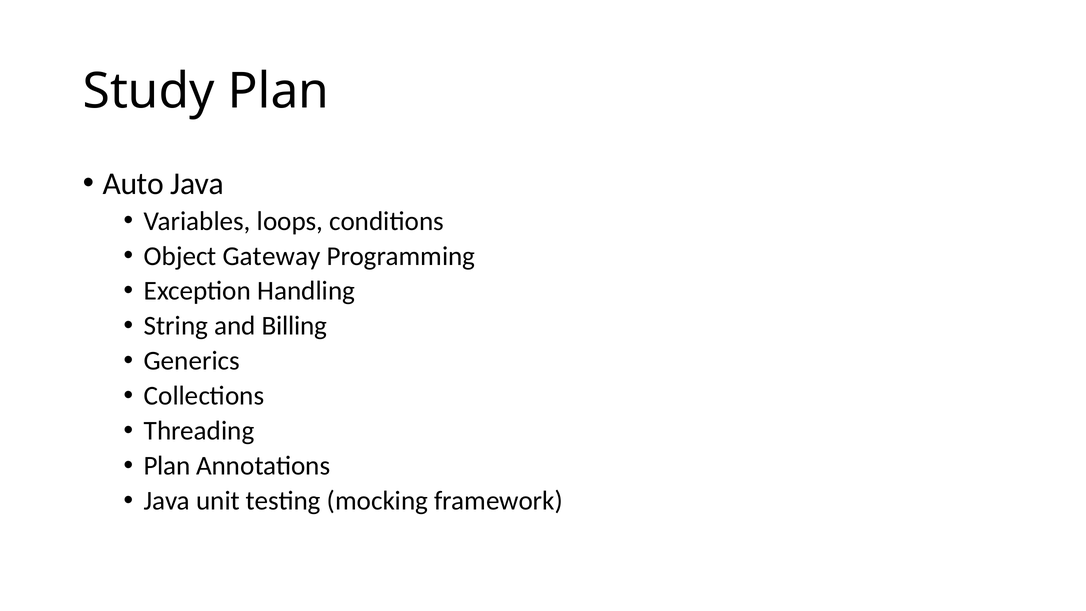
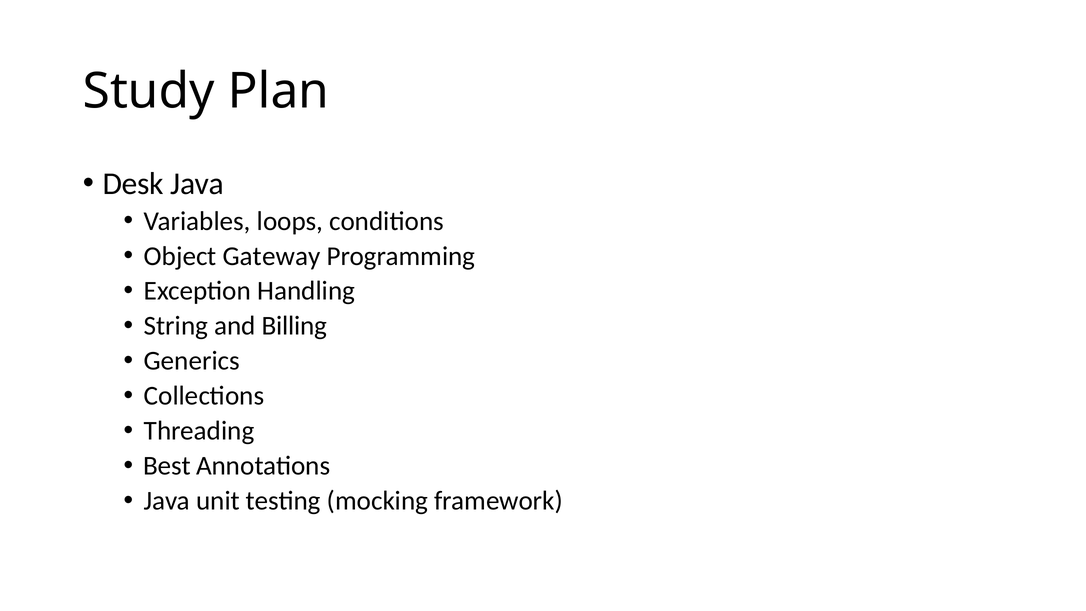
Auto: Auto -> Desk (133, 184)
Plan: Plan -> Best (167, 466)
